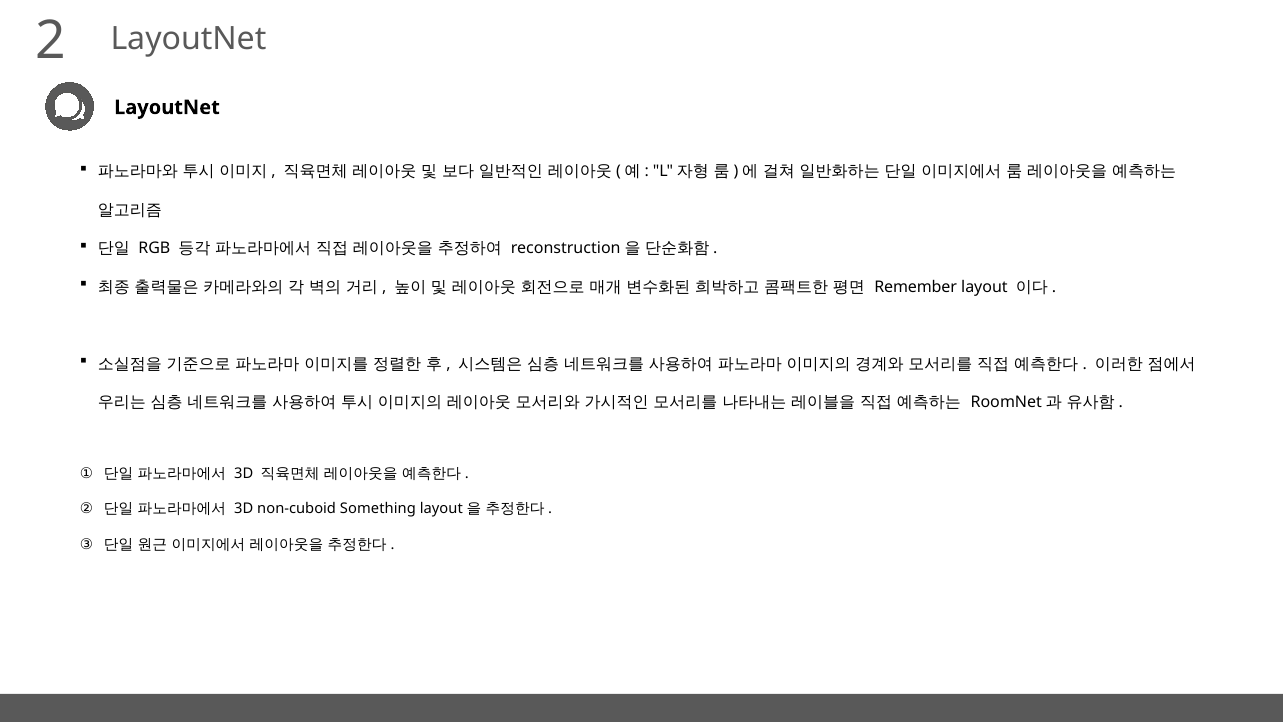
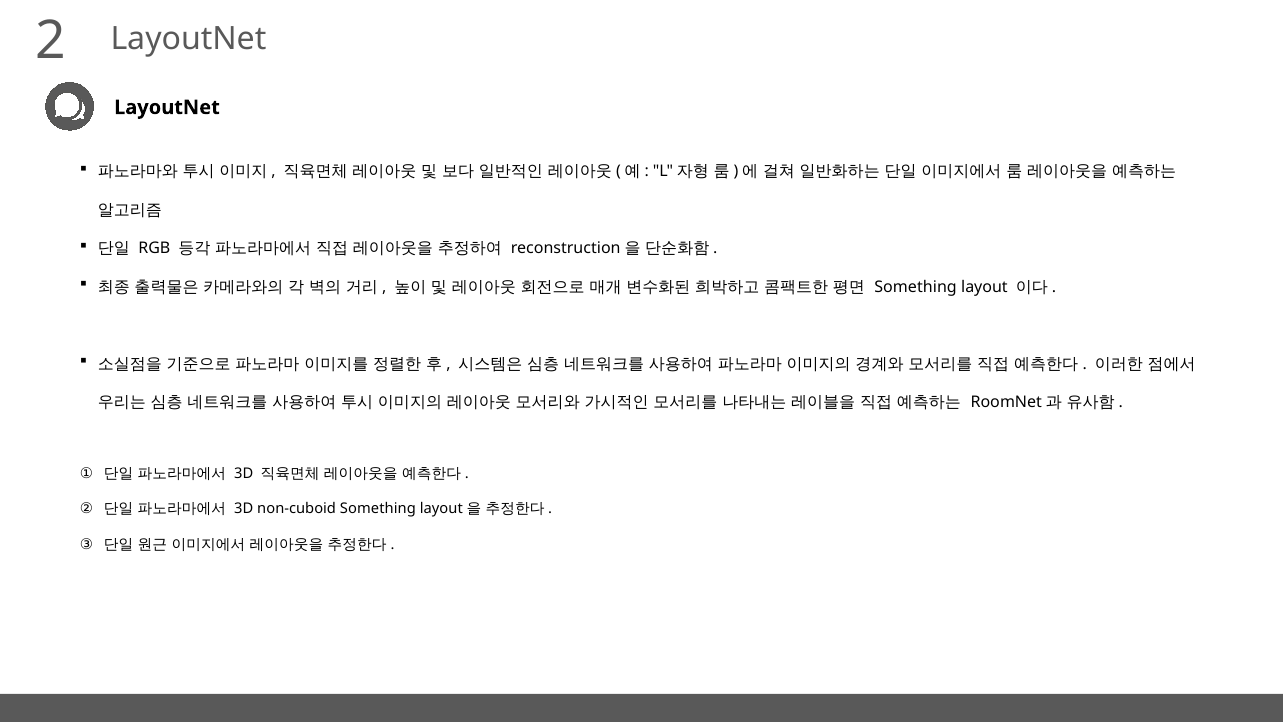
Remember: Remember -> Something (916, 287)
